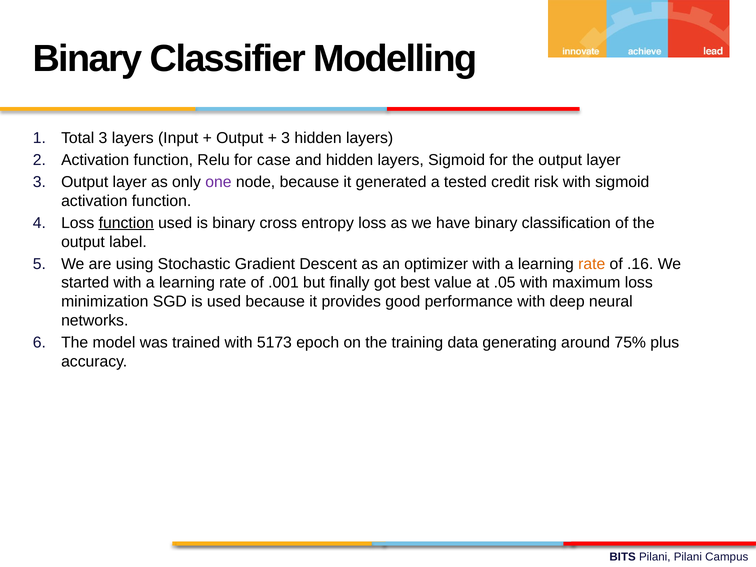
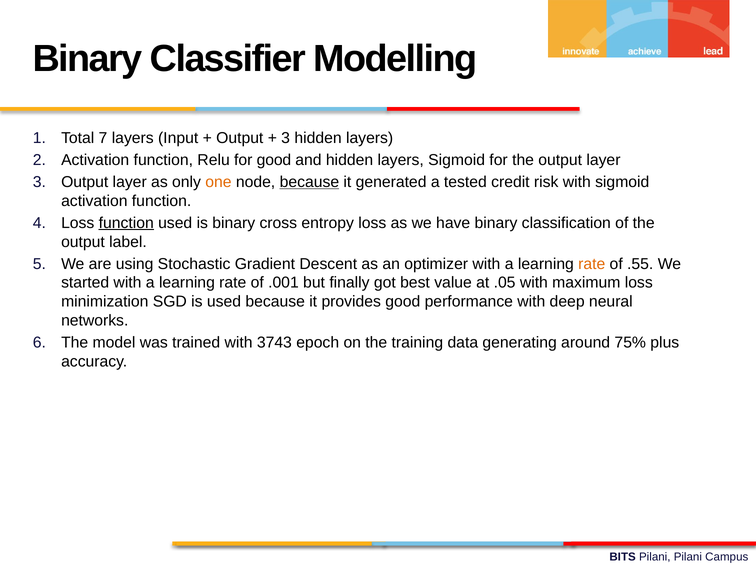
Total 3: 3 -> 7 (103, 138)
for case: case -> good (274, 160)
one colour: purple -> orange (218, 182)
because underline: none -> present (309, 182)
.16: .16 -> .55 (640, 264)
5173: 5173 -> 3743 (274, 343)
